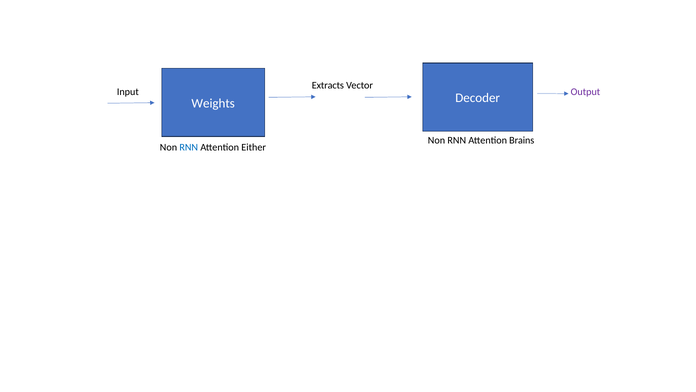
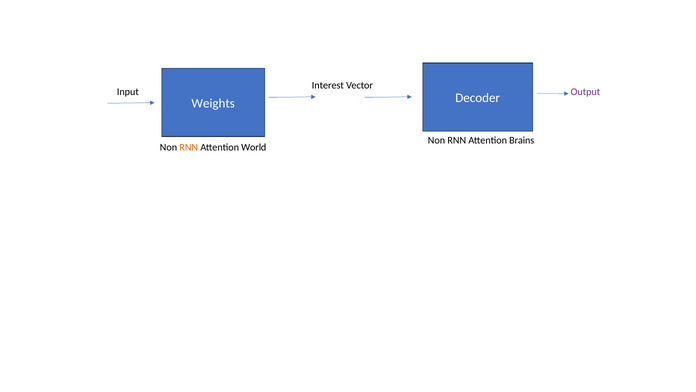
Extracts: Extracts -> Interest (328, 85)
RNN colour: blue -> orange (189, 147)
Either: Either -> World (254, 147)
